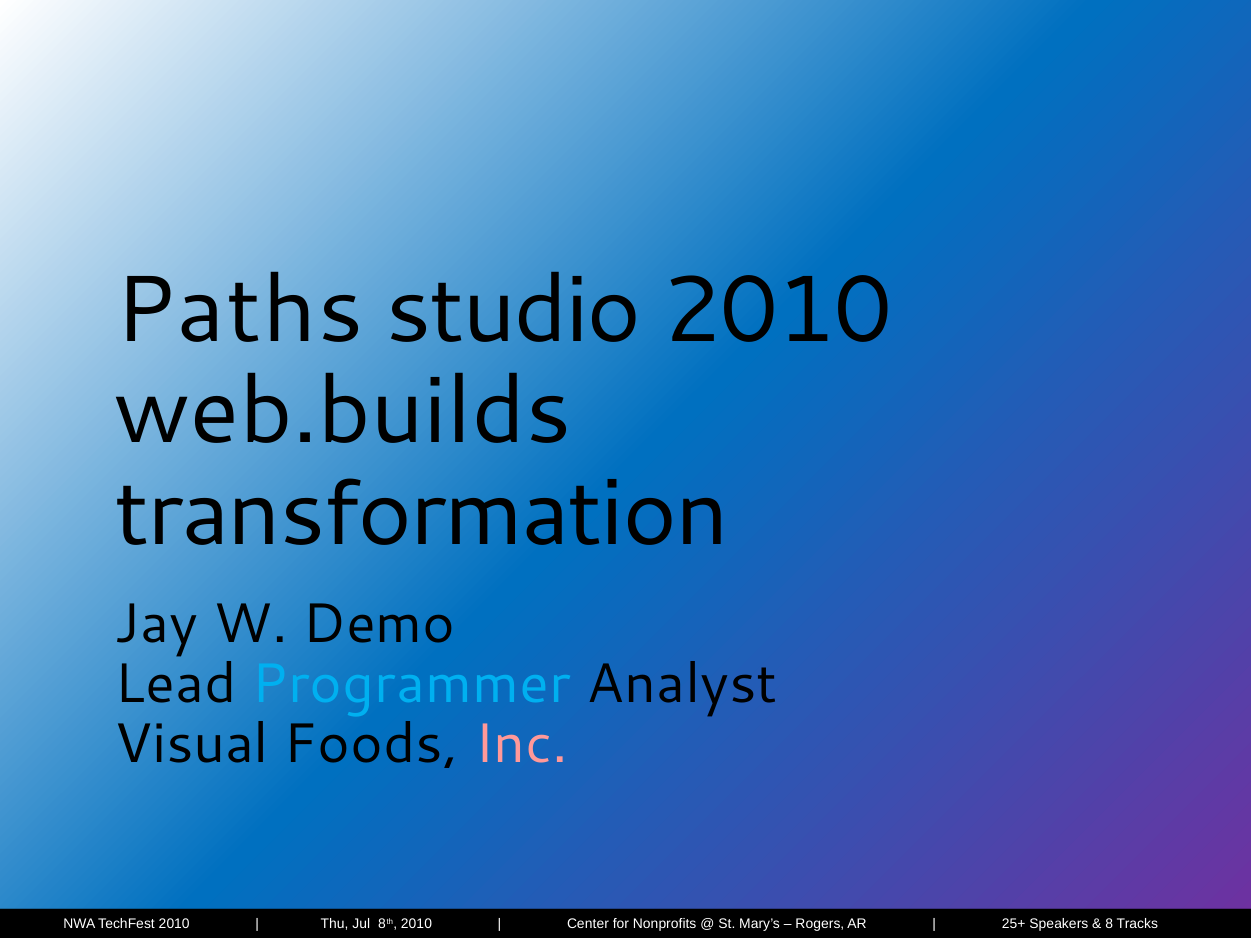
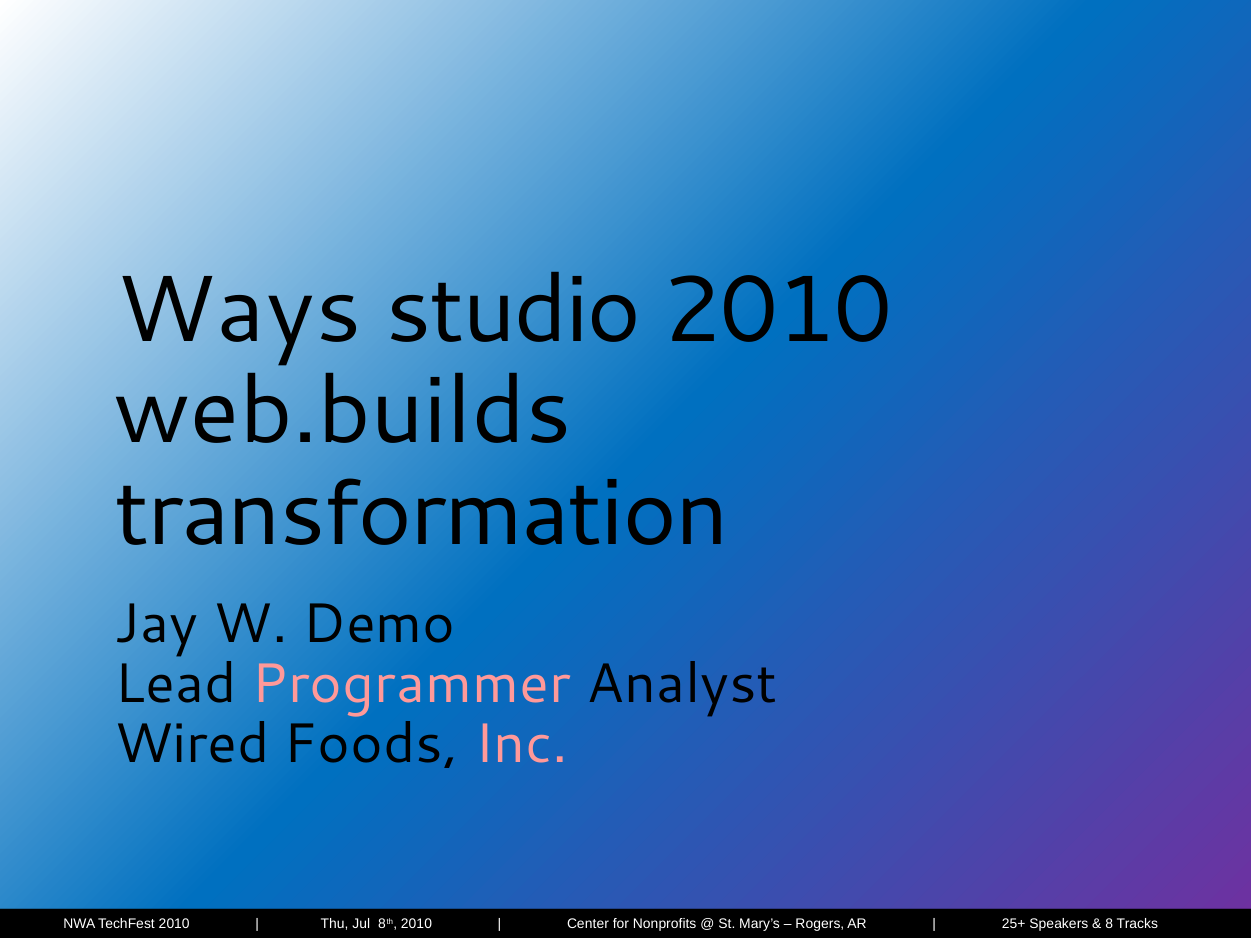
Paths: Paths -> Ways (239, 311)
Programmer colour: light blue -> pink (412, 684)
Visual: Visual -> Wired (192, 744)
